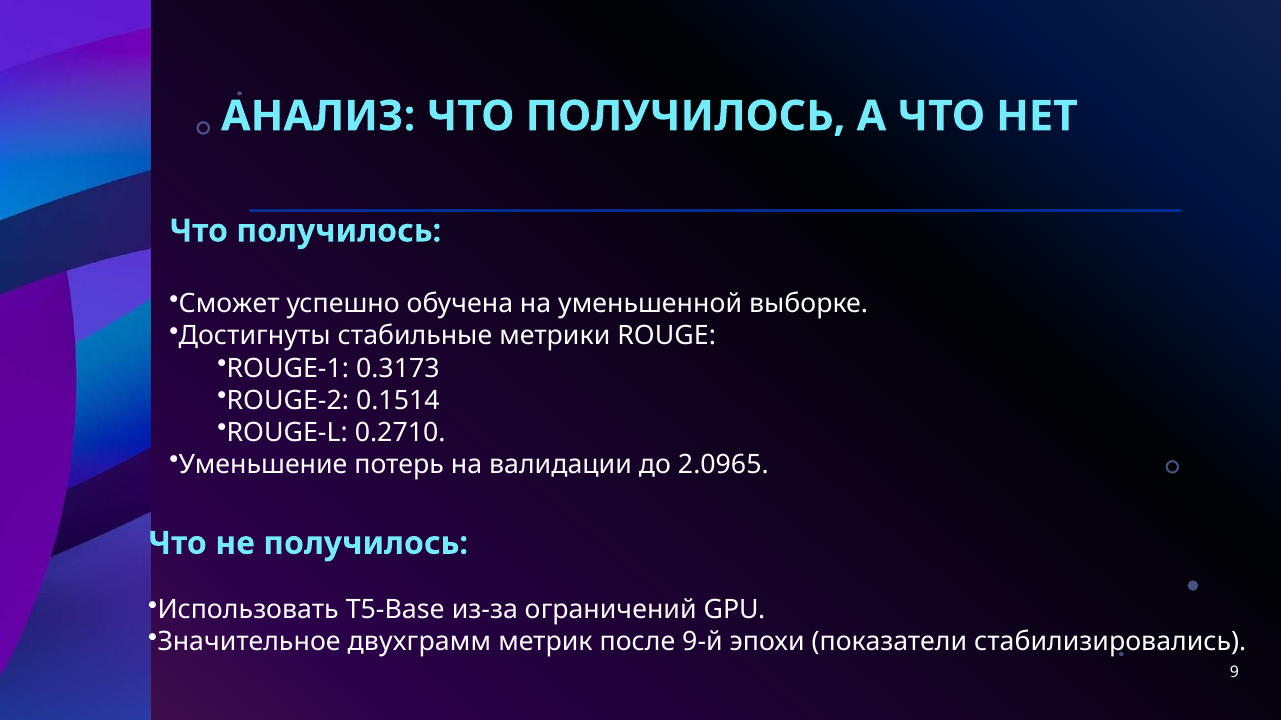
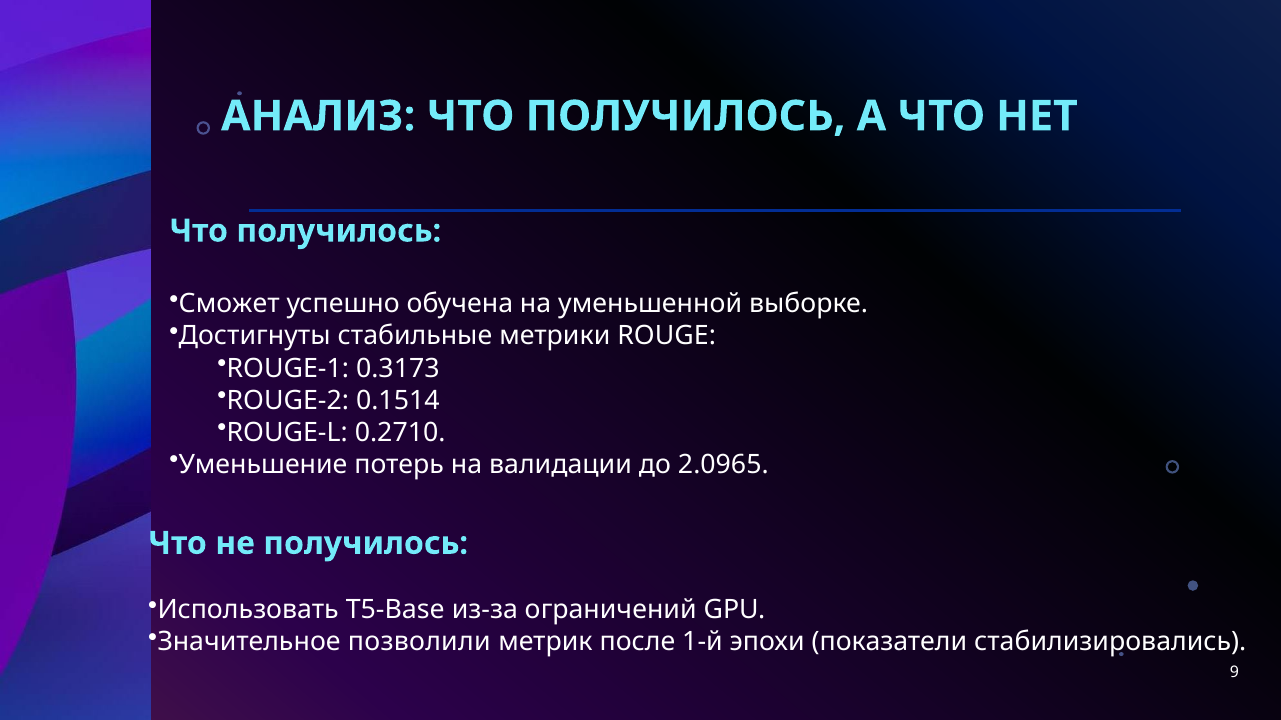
двухграмм: двухграмм -> позволили (419, 643)
9-й: 9-й -> 1-й (702, 643)
